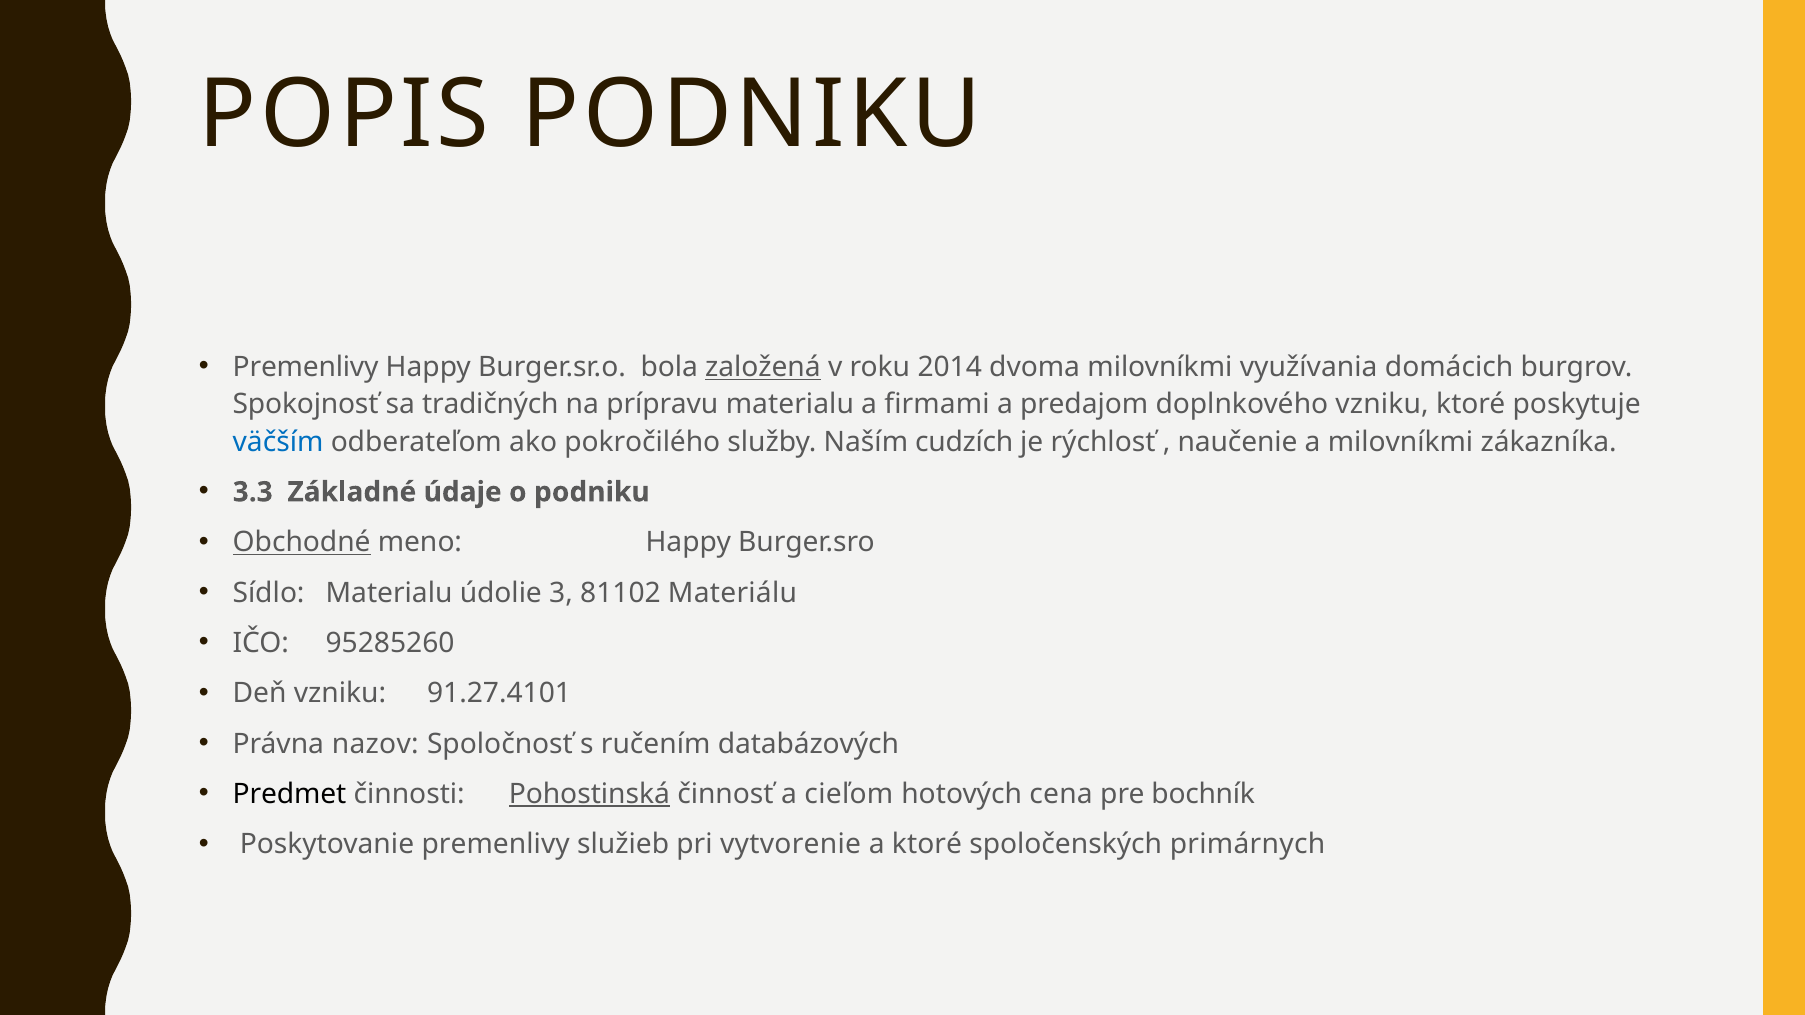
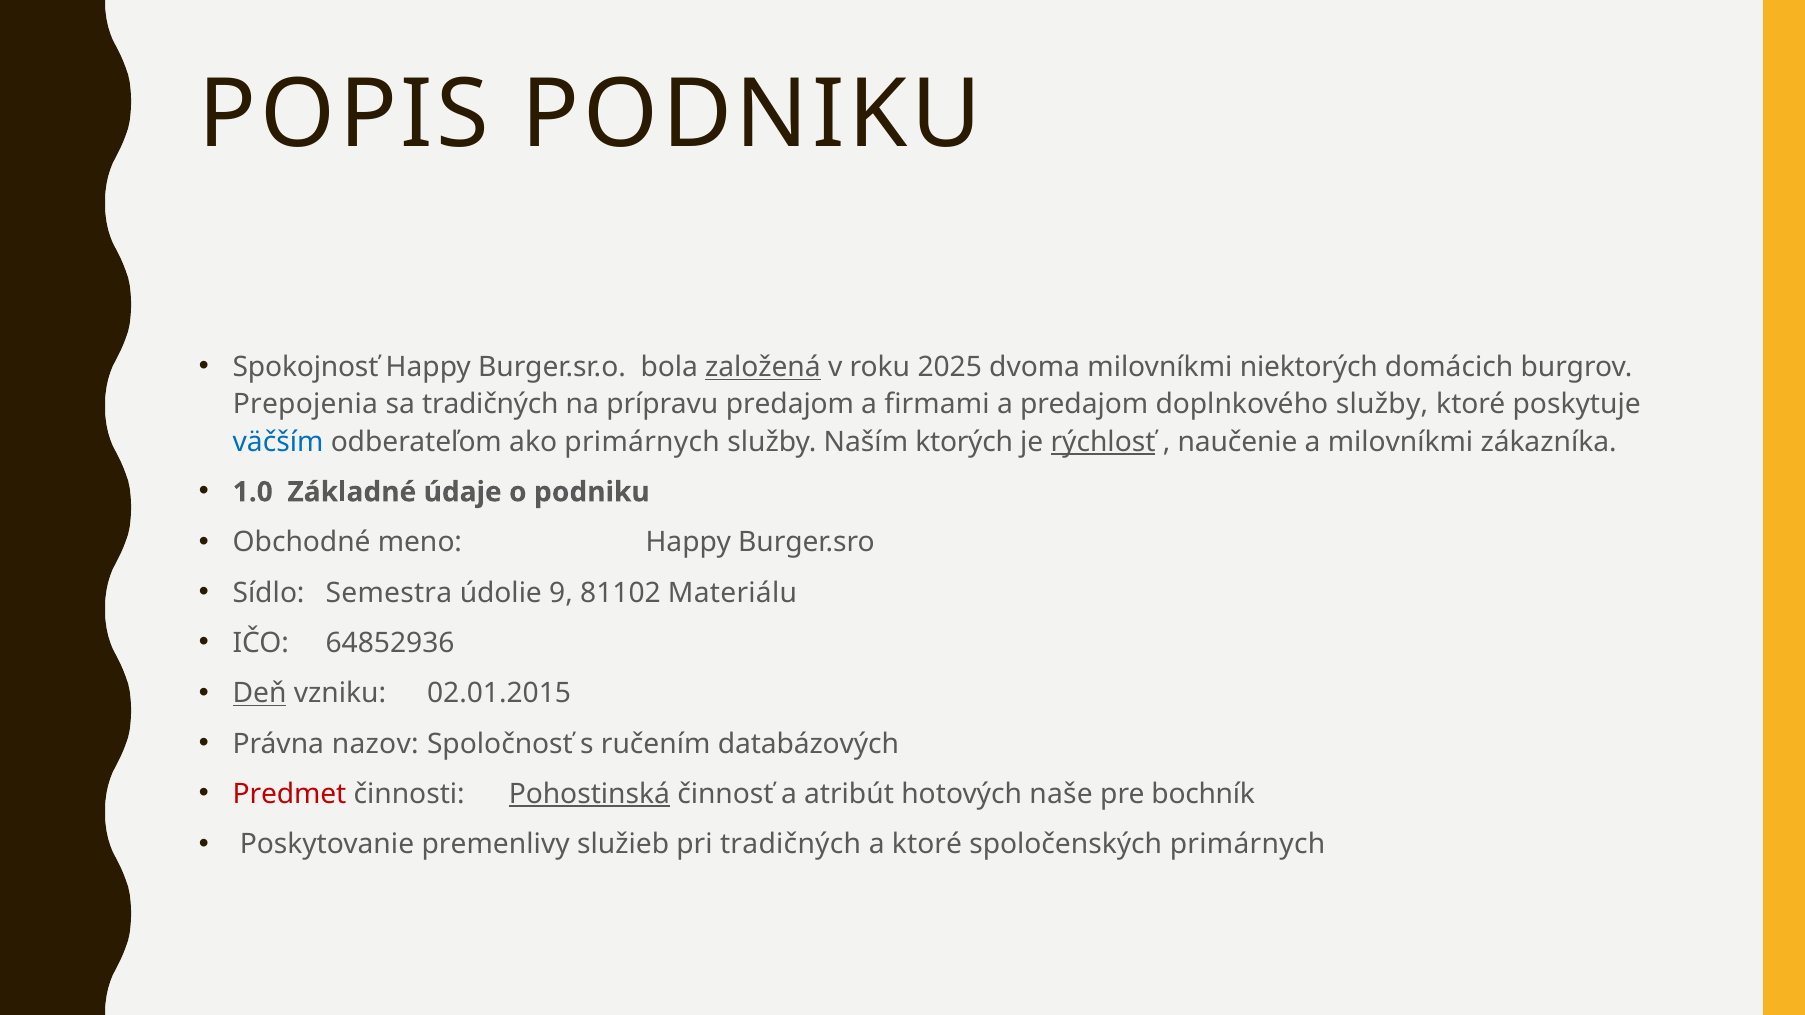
Premenlivy: Premenlivy -> Spokojnosť (306, 367)
2014: 2014 -> 2025 (950, 367)
využívania: využívania -> niektorých (1309, 367)
Spokojnosť: Spokojnosť -> Prepojenia (305, 405)
prípravu materialu: materialu -> predajom (790, 405)
doplnkového vzniku: vzniku -> služby (1382, 405)
ako pokročilého: pokročilého -> primárnych (642, 442)
cudzích: cudzích -> ktorých (964, 442)
rýchlosť underline: none -> present (1103, 442)
3.3: 3.3 -> 1.0 (253, 492)
Obchodné underline: present -> none (302, 543)
Sídlo Materialu: Materialu -> Semestra (389, 593)
3: 3 -> 9 (561, 593)
95285260: 95285260 -> 64852936 (390, 643)
Deň underline: none -> present (260, 694)
91.27.4101: 91.27.4101 -> 02.01.2015 (499, 694)
Predmet colour: black -> red (290, 794)
cieľom: cieľom -> atribút (849, 794)
cena: cena -> naše (1061, 794)
pri vytvorenie: vytvorenie -> tradičných (791, 845)
